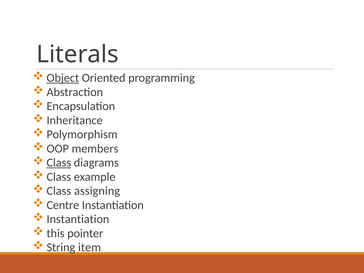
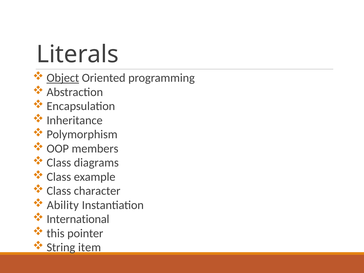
Class underline: present -> none (59, 163)
assigning: assigning -> character (97, 191)
Centre: Centre -> Ability (63, 205)
Instantiation: Instantiation -> International (78, 219)
